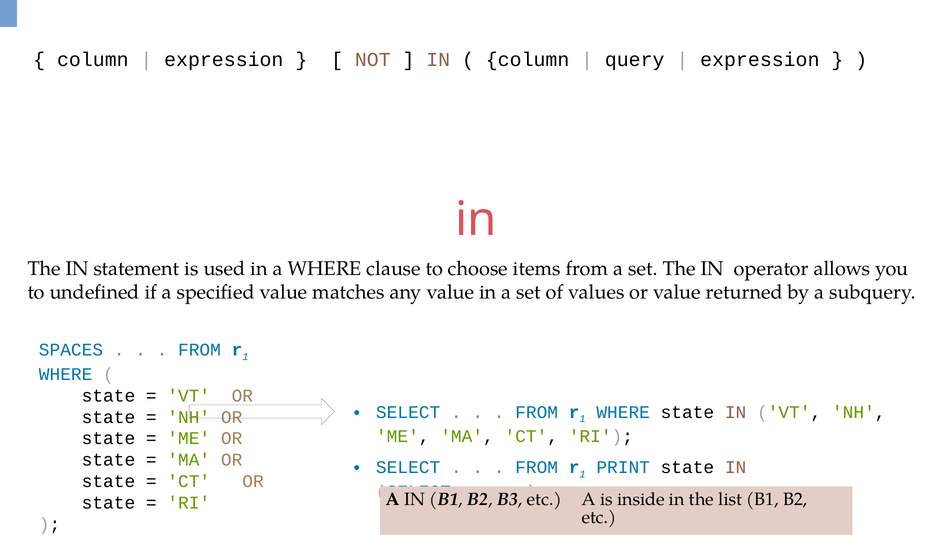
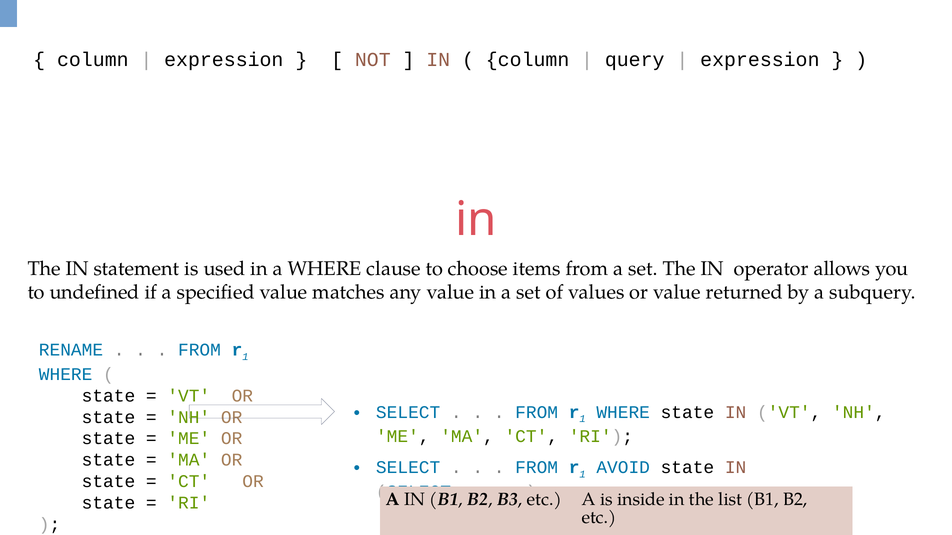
SPACES: SPACES -> RENAME (71, 350)
PRINT: PRINT -> AVOID (623, 468)
